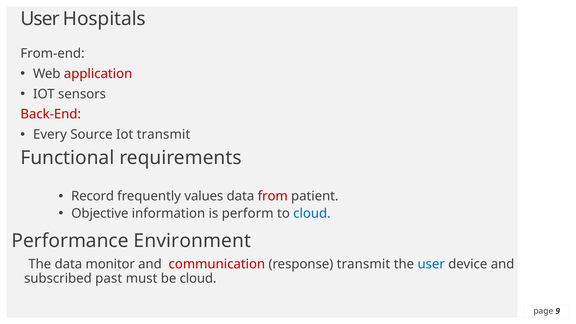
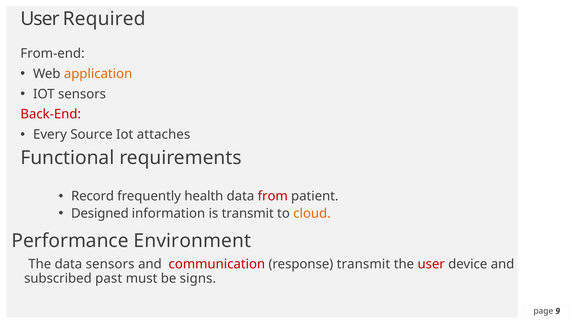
Hospitals: Hospitals -> Required (104, 19)
application colour: red -> orange (98, 74)
Iot transmit: transmit -> attaches (164, 134)
values: values -> health (204, 196)
Objective: Objective -> Designed (100, 213)
is perform: perform -> transmit (248, 213)
cloud colour: blue -> orange (312, 213)
data monitor: monitor -> sensors (110, 264)
user colour: blue -> red (431, 264)
be cloud: cloud -> signs (198, 279)
